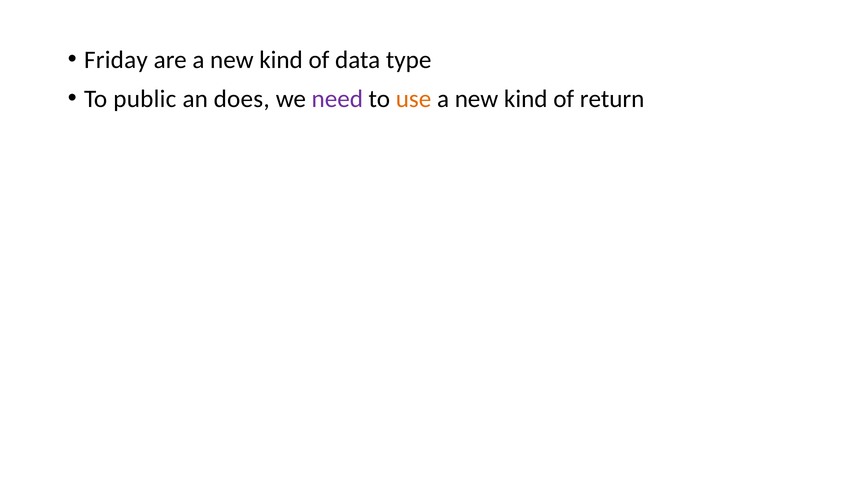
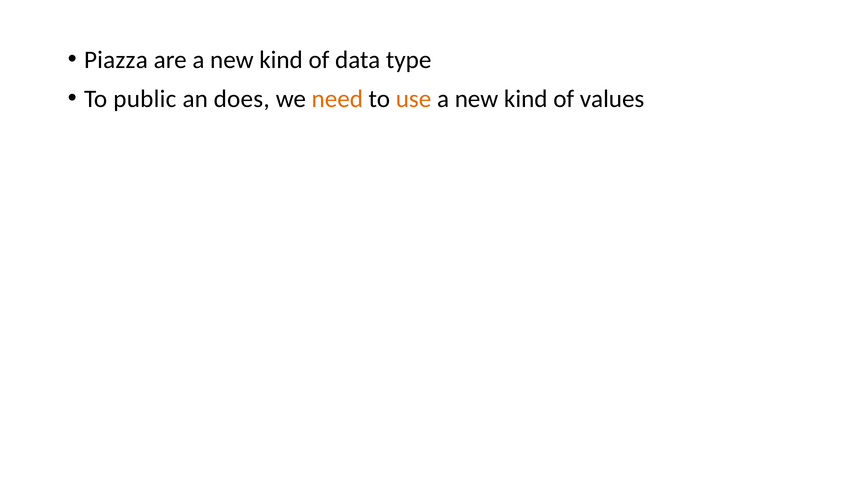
Friday: Friday -> Piazza (116, 60)
need colour: purple -> orange (337, 99)
return: return -> values (612, 99)
